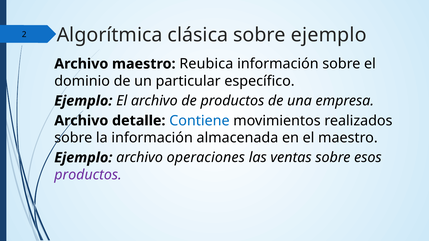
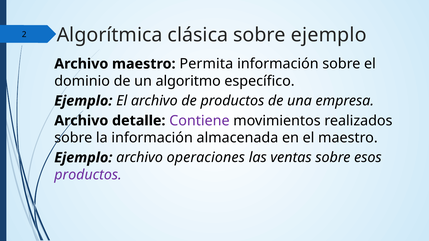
Reubica: Reubica -> Permita (206, 64)
particular: particular -> algoritmo (188, 81)
Contiene colour: blue -> purple (199, 121)
